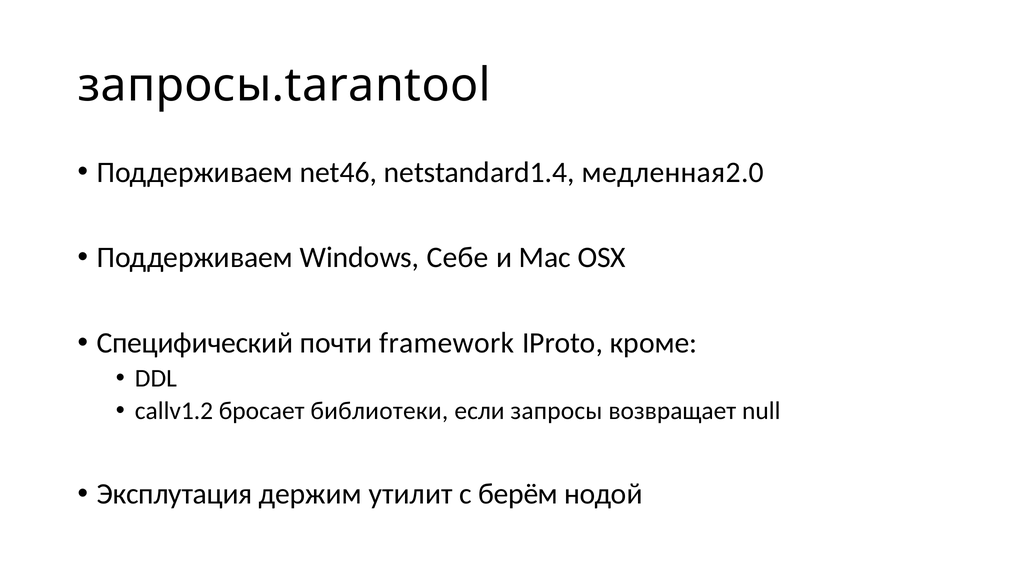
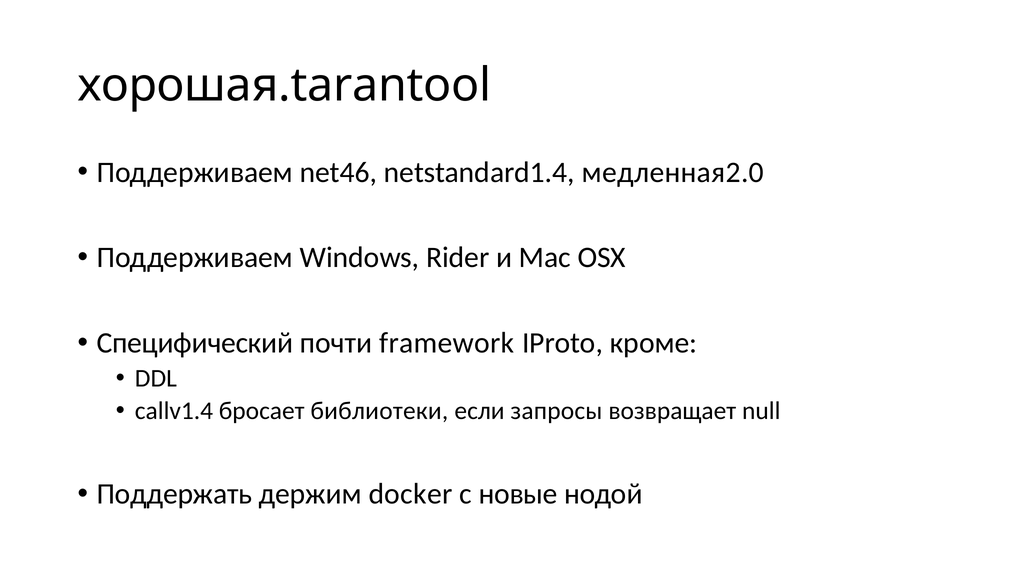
запросы.tarantool: запросы.tarantool -> хорошая.tarantool (285, 86)
Себе: Себе -> Rider (458, 257)
сallv1.2: сallv1.2 -> сallv1.4 (174, 411)
Эксплутация: Эксплутация -> Поддержать (175, 494)
утилит: утилит -> docker (411, 494)
берём: берём -> новые (518, 494)
